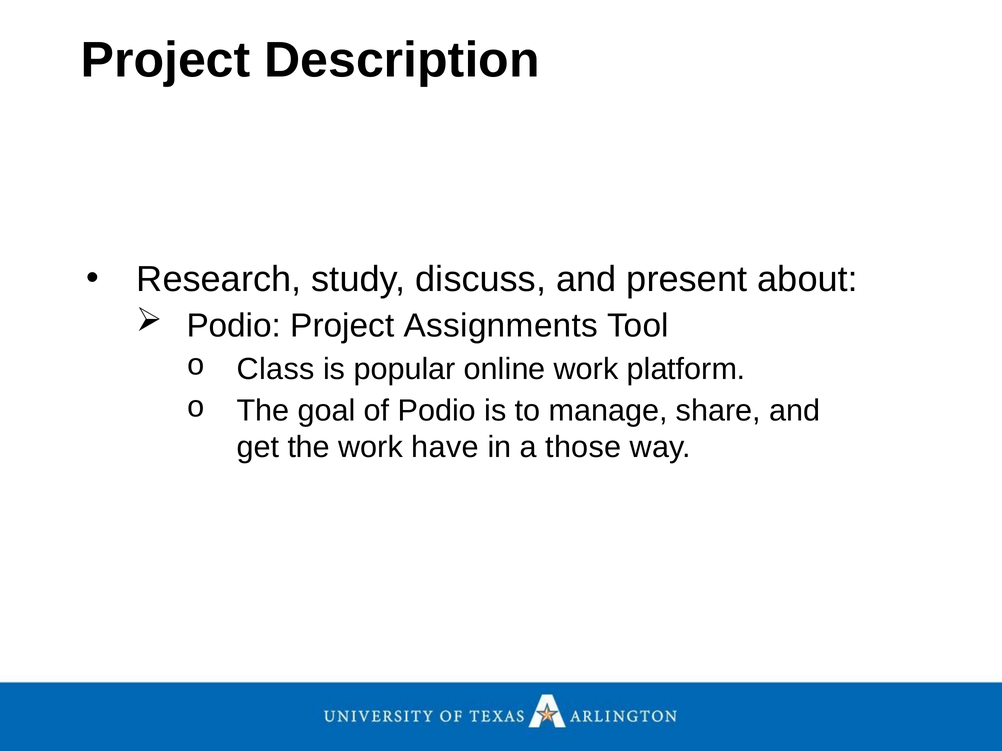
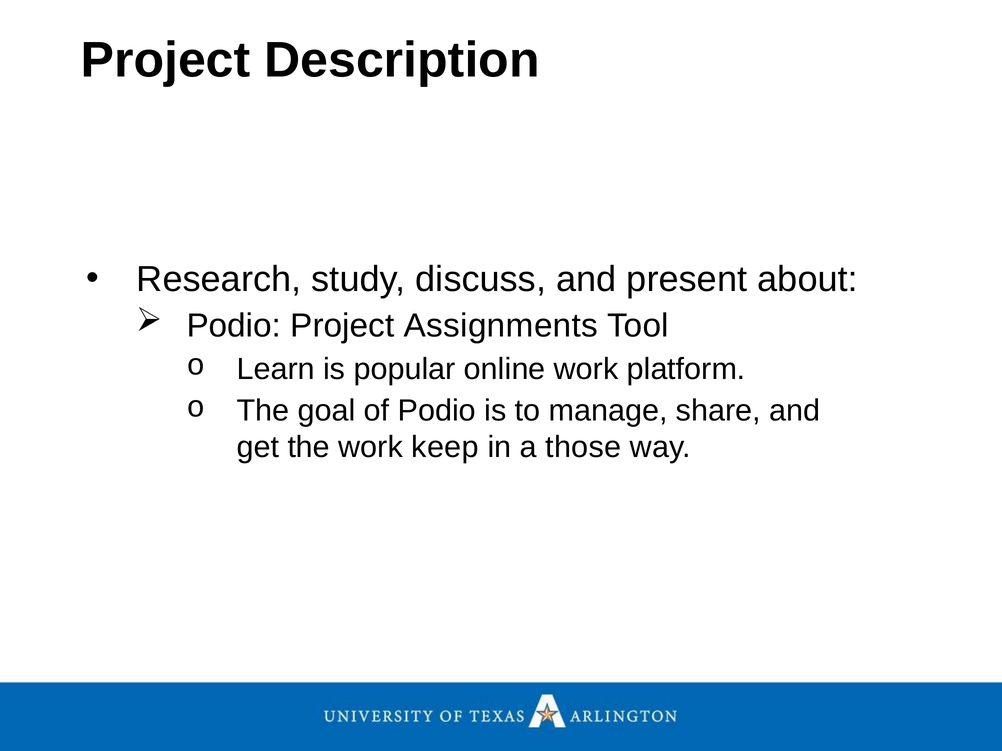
Class: Class -> Learn (276, 369)
have: have -> keep (445, 448)
